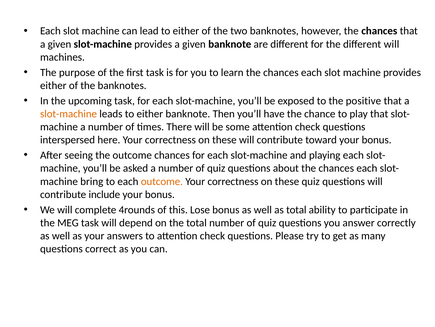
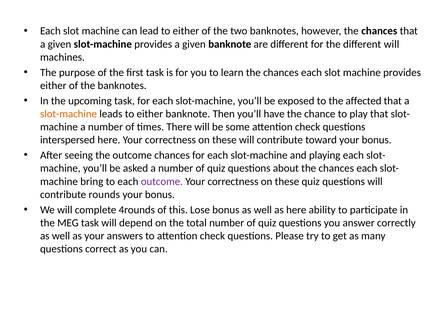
positive: positive -> affected (364, 101)
outcome colour: orange -> purple (162, 181)
include: include -> rounds (104, 194)
as total: total -> here (296, 209)
